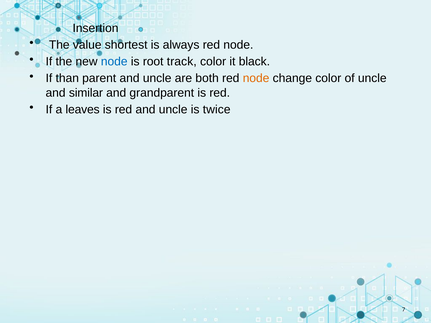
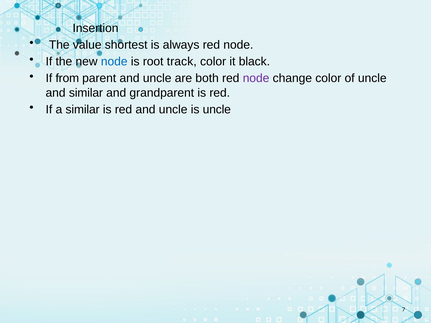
than: than -> from (67, 78)
node colour: orange -> purple (256, 78)
a leaves: leaves -> similar (83, 110)
is twice: twice -> uncle (217, 110)
